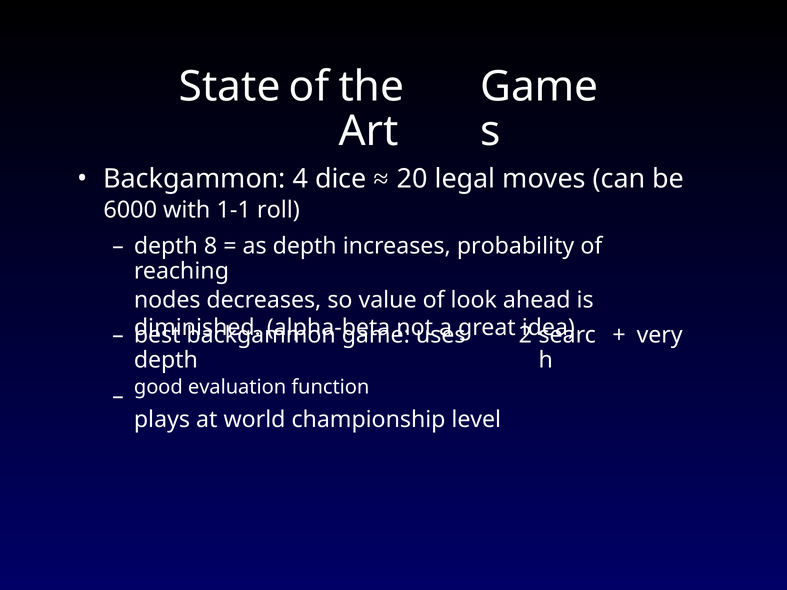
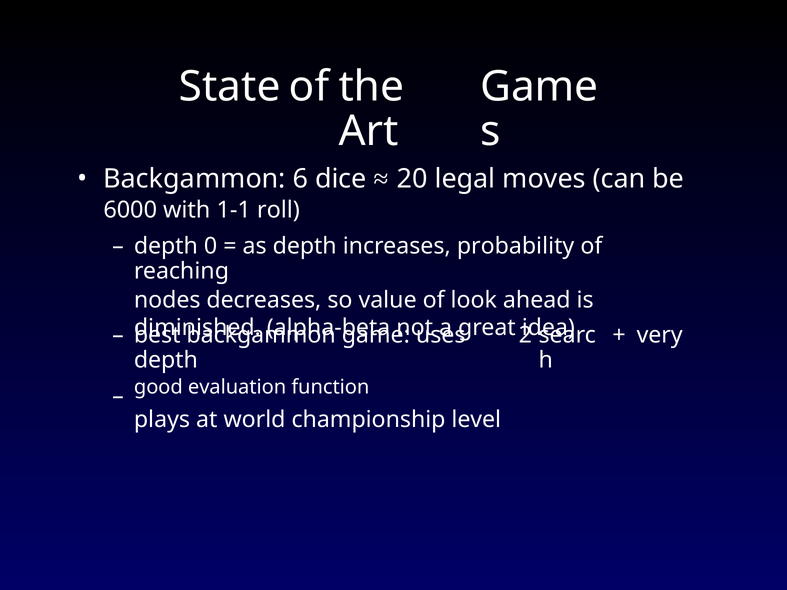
4: 4 -> 6 (300, 179)
8: 8 -> 0 (211, 246)
